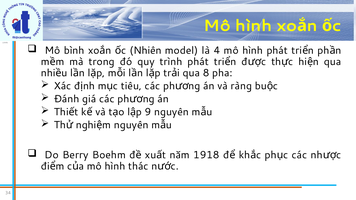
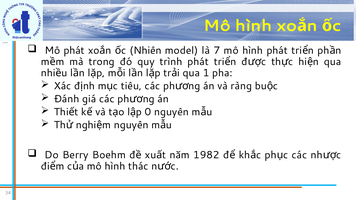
Mô bình: bình -> phát (74, 51)
4: 4 -> 7 (217, 51)
8: 8 -> 1 (206, 73)
9: 9 -> 0 (148, 112)
1918: 1918 -> 1982 (206, 155)
